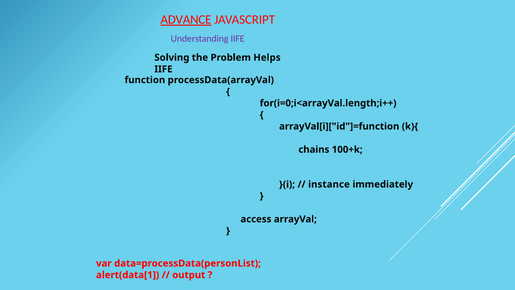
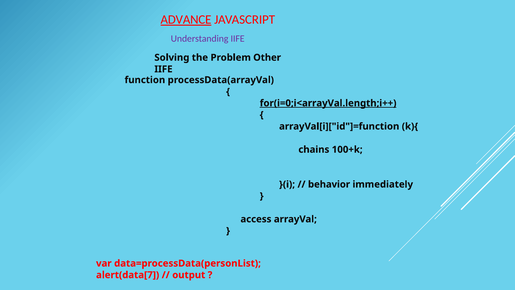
Helps: Helps -> Other (267, 57)
for(i=0;i<arrayVal.length;i++ underline: none -> present (328, 103)
instance: instance -> behavior (329, 184)
alert(data[1: alert(data[1 -> alert(data[7 (128, 275)
